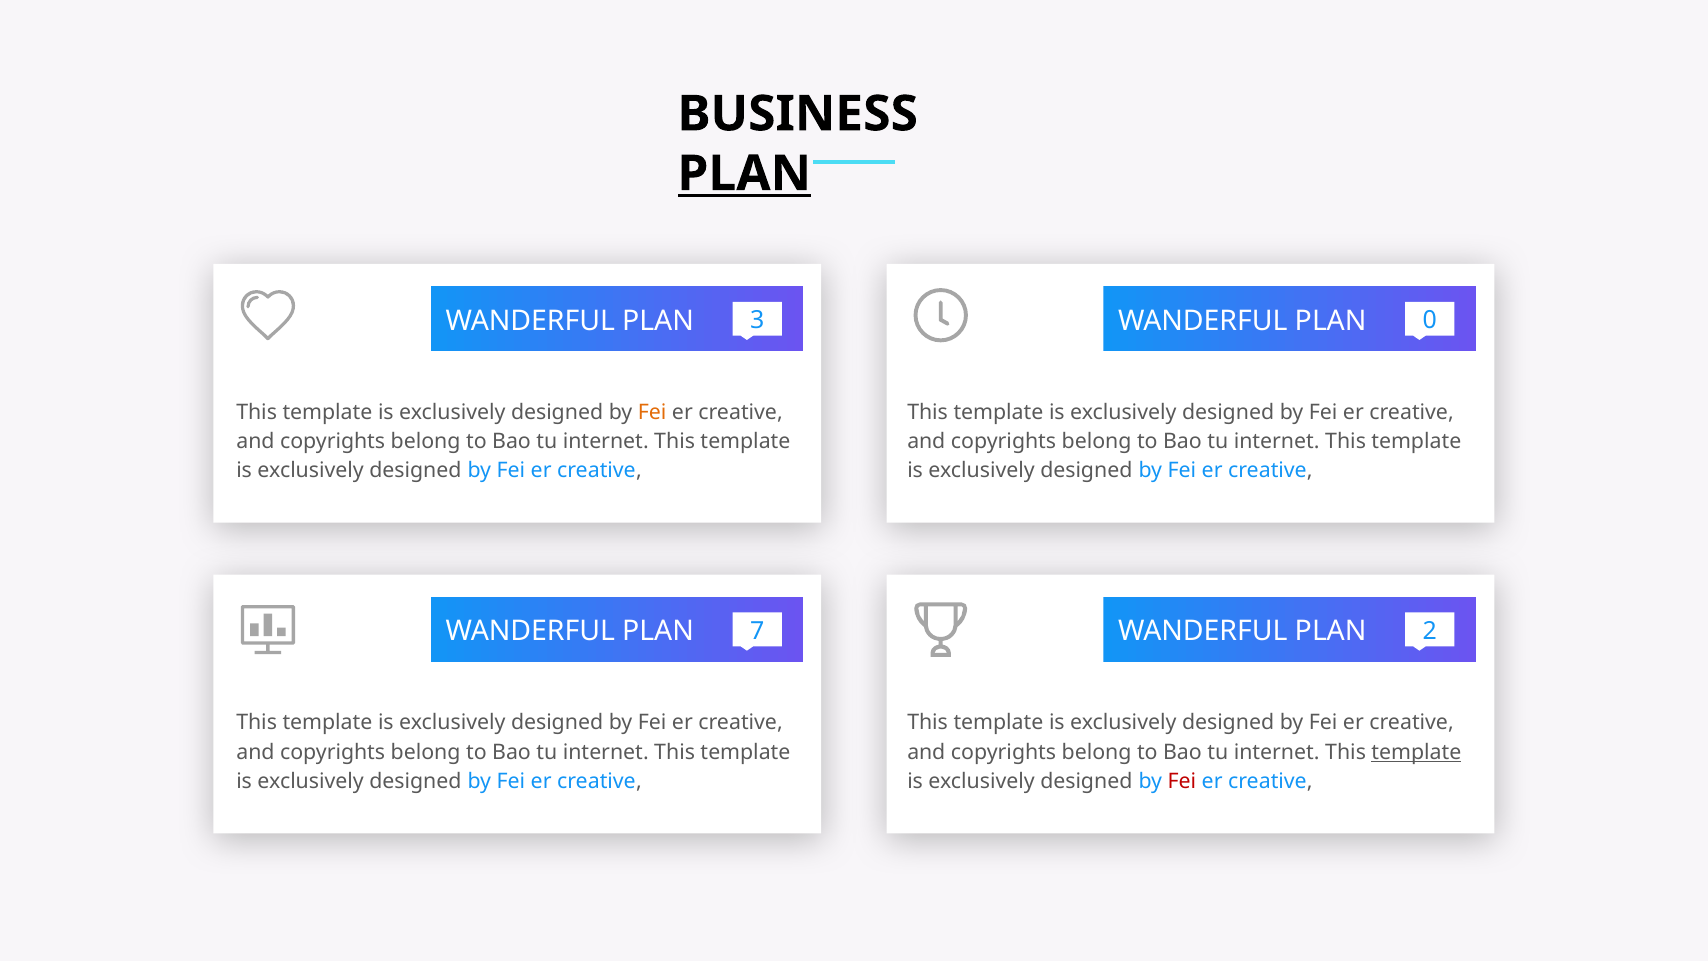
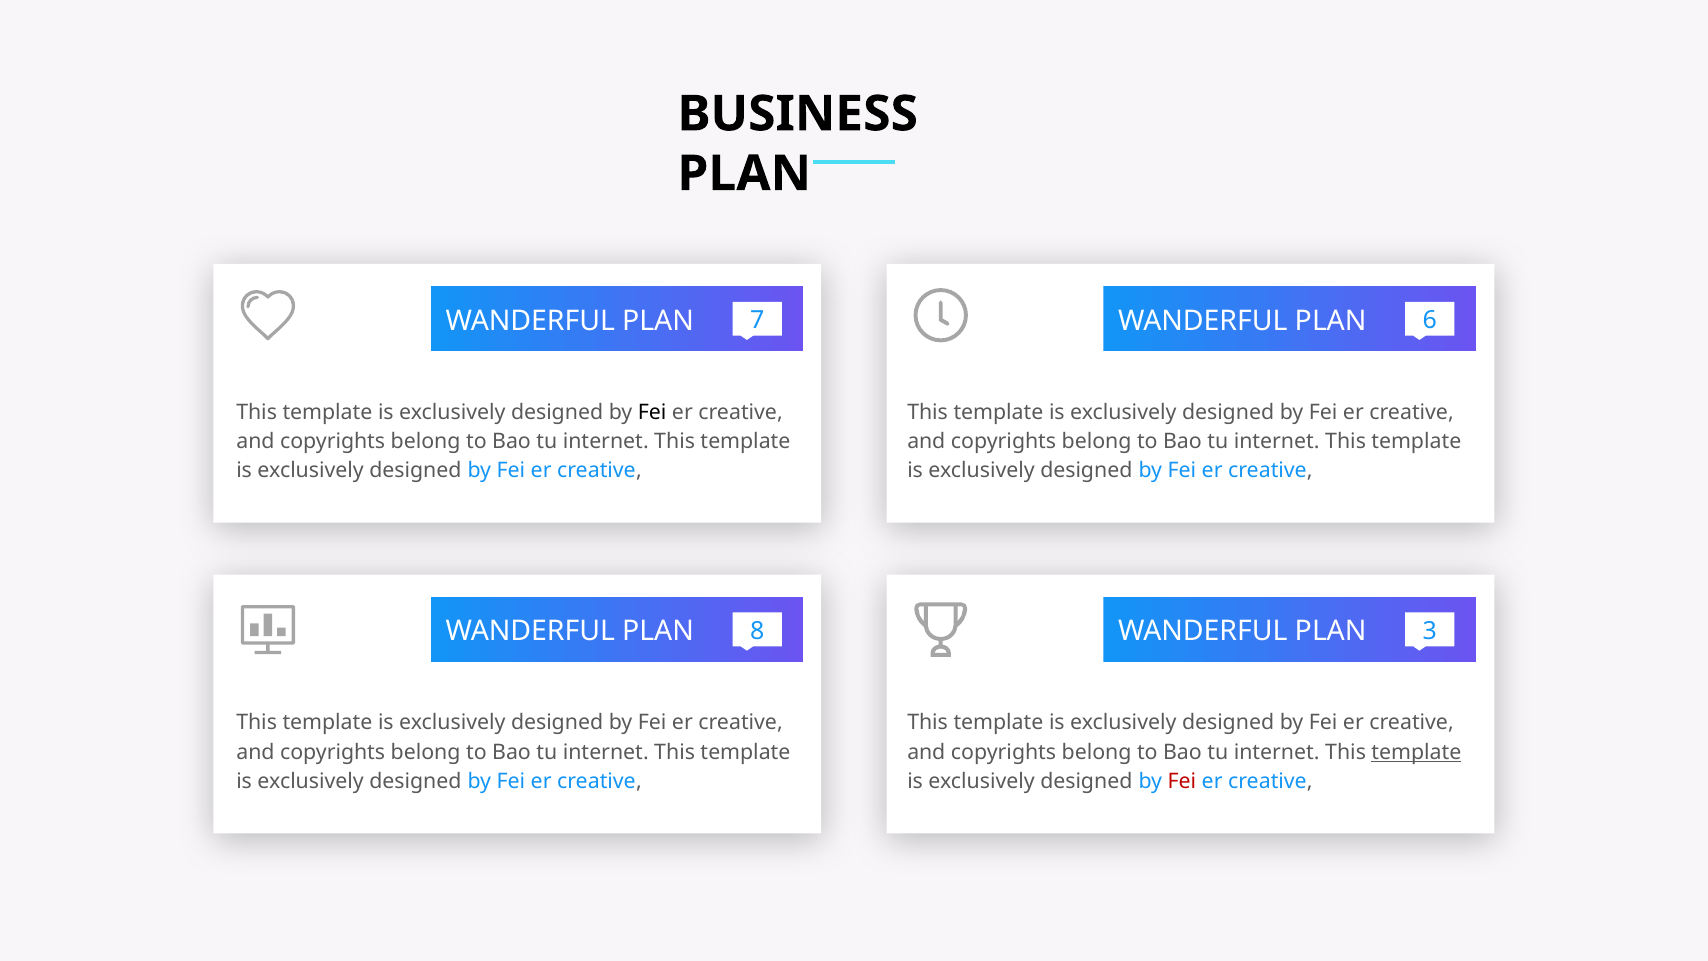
PLAN underline: present -> none (744, 174)
3: 3 -> 7 (757, 320)
0: 0 -> 6 (1430, 320)
Fei colour: orange -> black (652, 412)
7: 7 -> 8 (757, 631)
2: 2 -> 3 (1430, 631)
